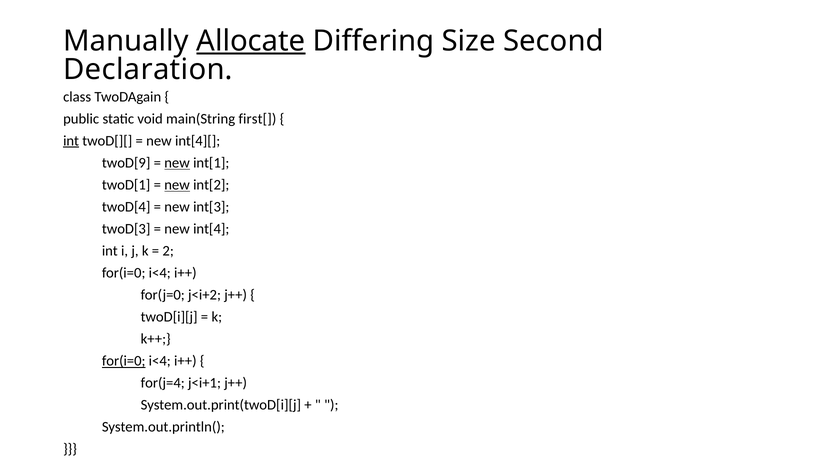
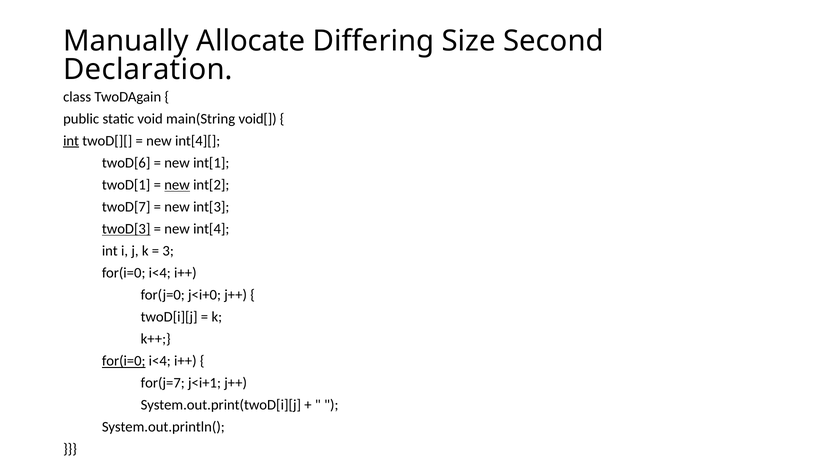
Allocate underline: present -> none (251, 41)
first[: first[ -> void[ (258, 119)
twoD[9: twoD[9 -> twoD[6 (126, 163)
new underline: present -> none (177, 163)
twoD[4: twoD[4 -> twoD[7 (126, 207)
twoD[3 underline: none -> present (126, 229)
2: 2 -> 3 (168, 251)
j<i+2: j<i+2 -> j<i+0 (204, 295)
for(j=4: for(j=4 -> for(j=7 (163, 383)
